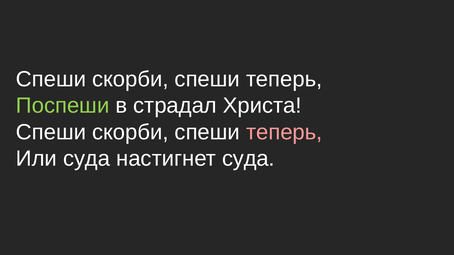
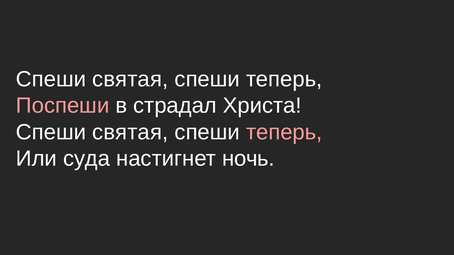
скорби: скорби -> святая (130, 79)
Поспеши colour: light green -> pink (63, 106)
скорби: скорби -> святая (130, 132)
настигнет суда: суда -> ночь (248, 159)
